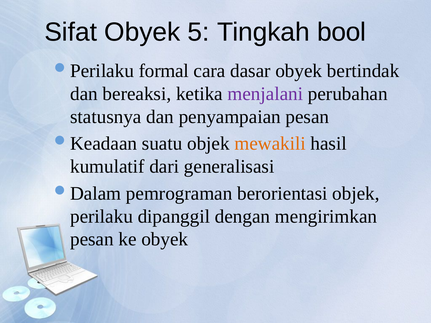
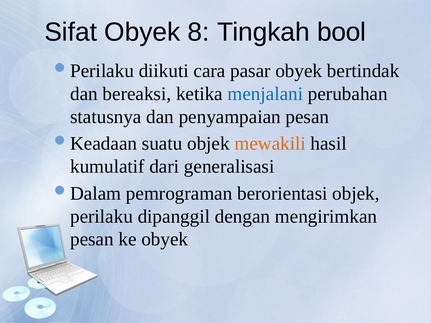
5: 5 -> 8 (199, 32)
formal: formal -> diikuti (164, 71)
dasar: dasar -> pasar (250, 71)
menjalani colour: purple -> blue (265, 94)
